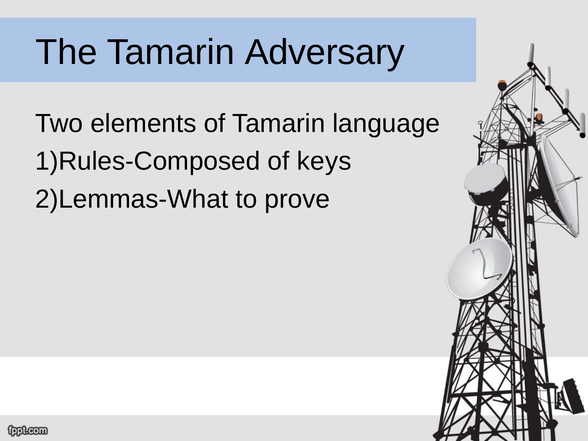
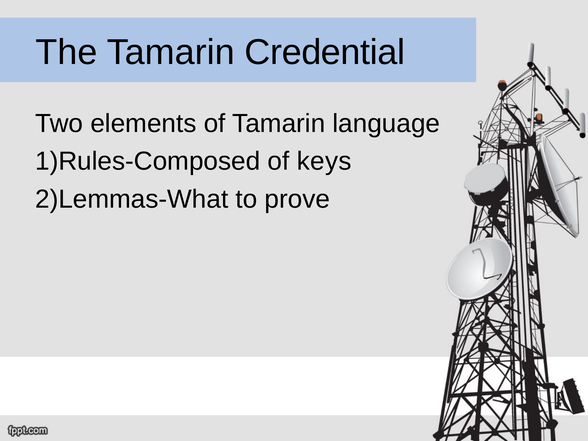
Adversary: Adversary -> Credential (325, 52)
